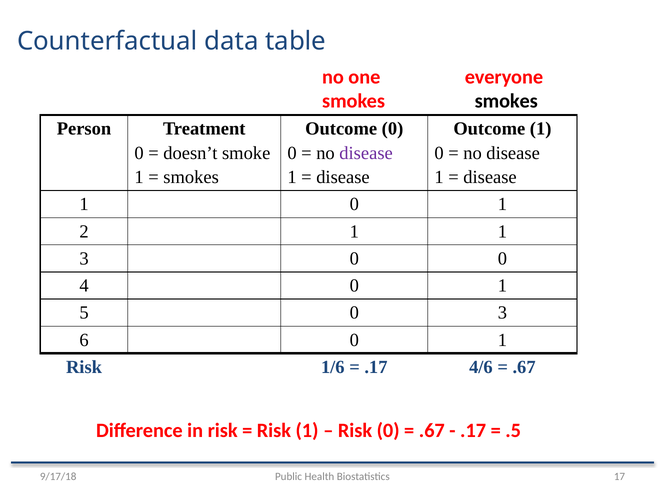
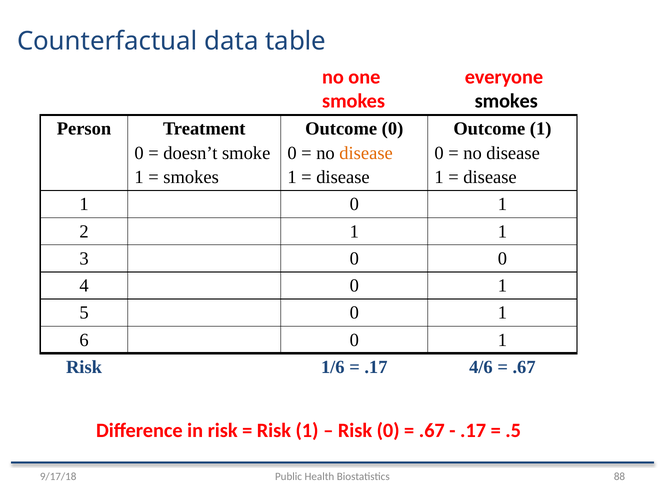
disease colour: purple -> orange (366, 153)
5 0 3: 3 -> 1 (502, 313)
17: 17 -> 88 (619, 476)
